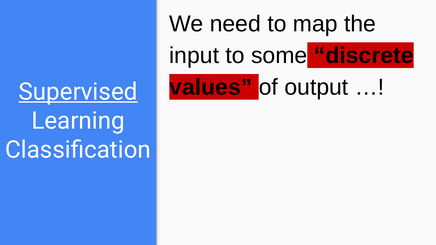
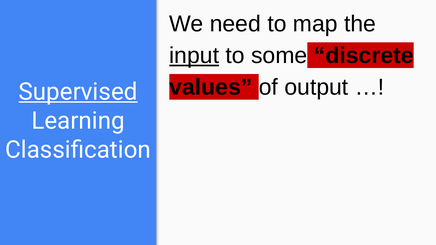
input underline: none -> present (194, 56)
